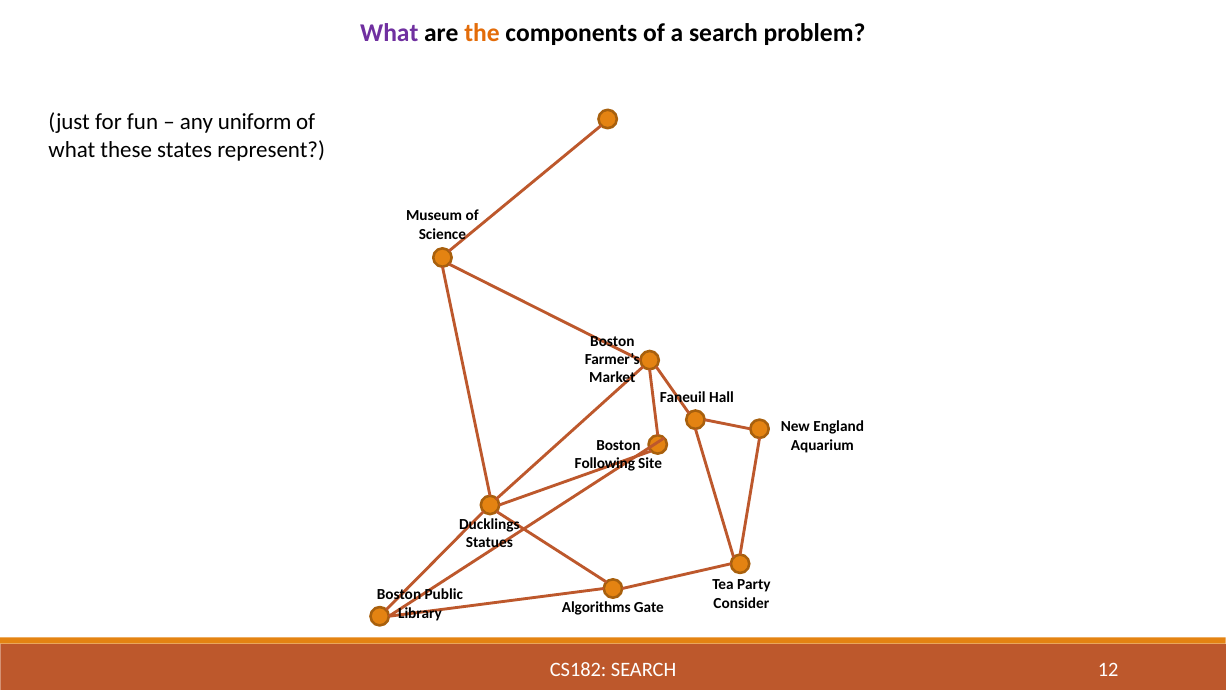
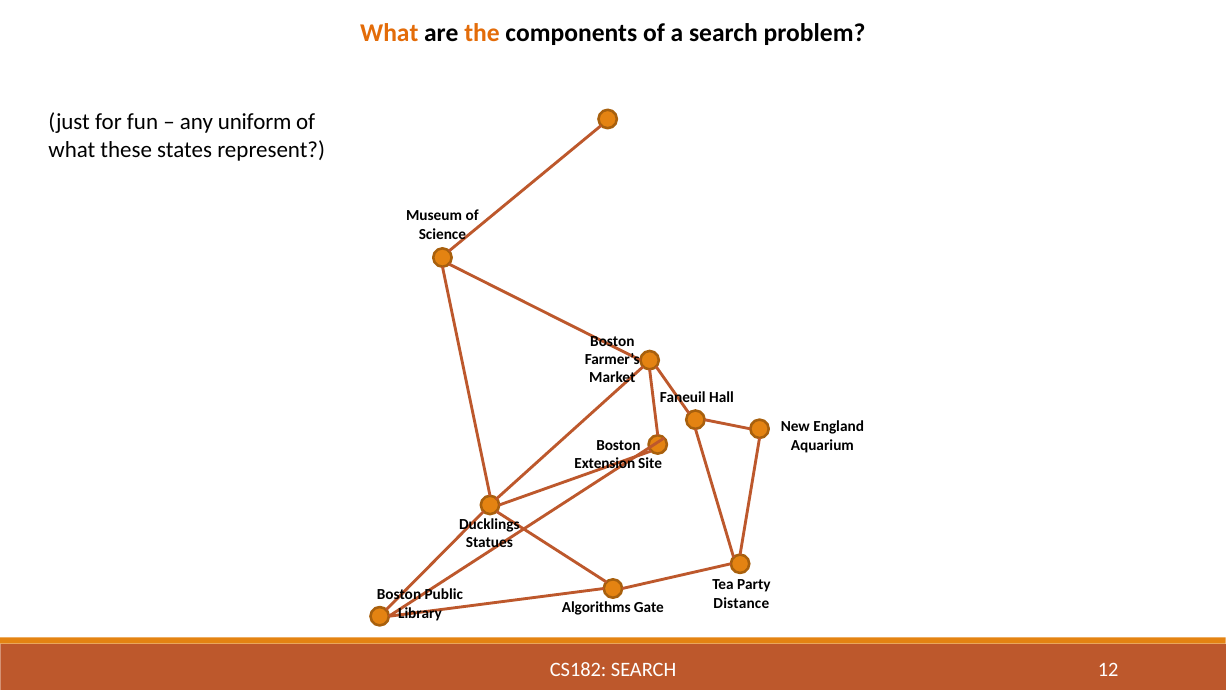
What colour: purple -> orange (389, 33)
Following: Following -> Extension (605, 463)
Consider: Consider -> Distance (741, 603)
